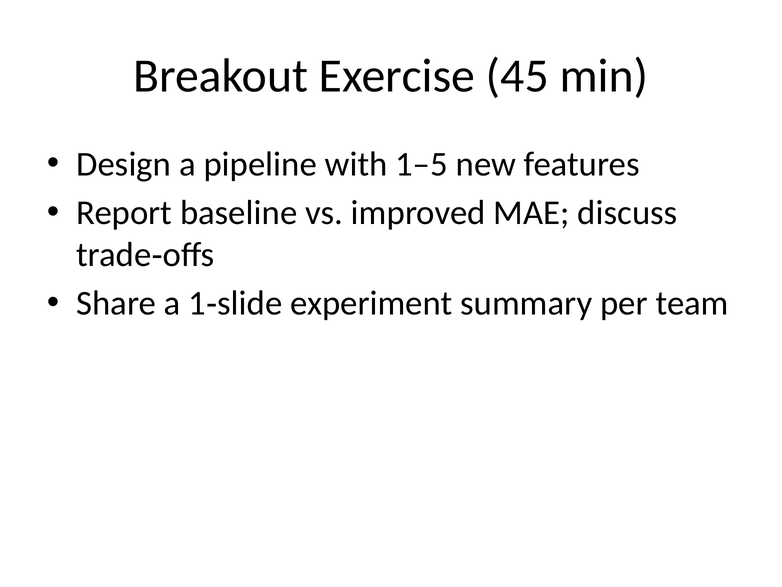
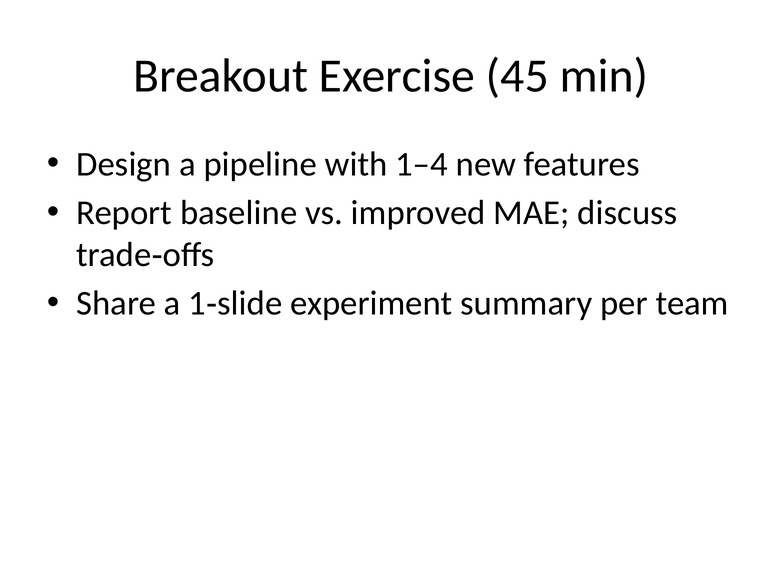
1–5: 1–5 -> 1–4 (422, 164)
